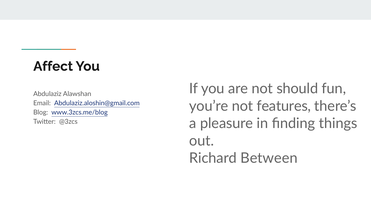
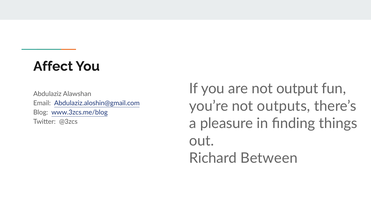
should: should -> output (297, 89)
features: features -> outputs (284, 106)
